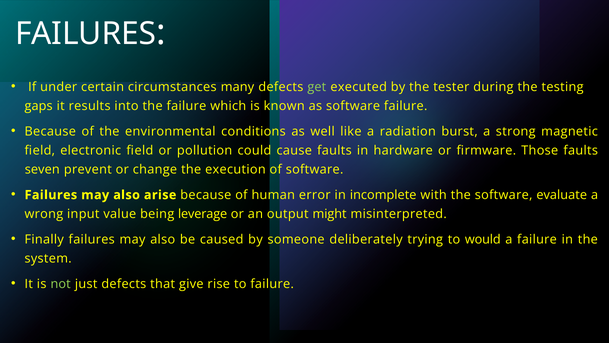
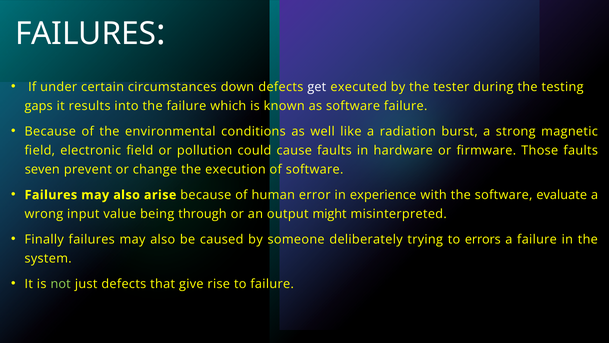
many: many -> down (237, 87)
get colour: light green -> white (317, 87)
incomplete: incomplete -> experience (383, 195)
leverage: leverage -> through (202, 214)
would: would -> errors (483, 239)
